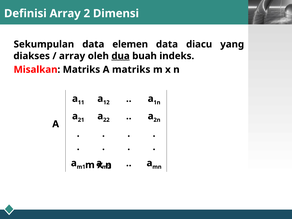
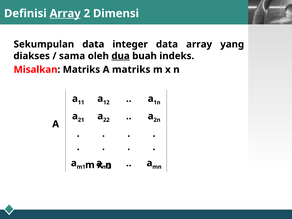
Array underline: none -> present (65, 13)
elemen: elemen -> integer (130, 44)
data diacu: diacu -> array (199, 44)
array: array -> sama (72, 56)
